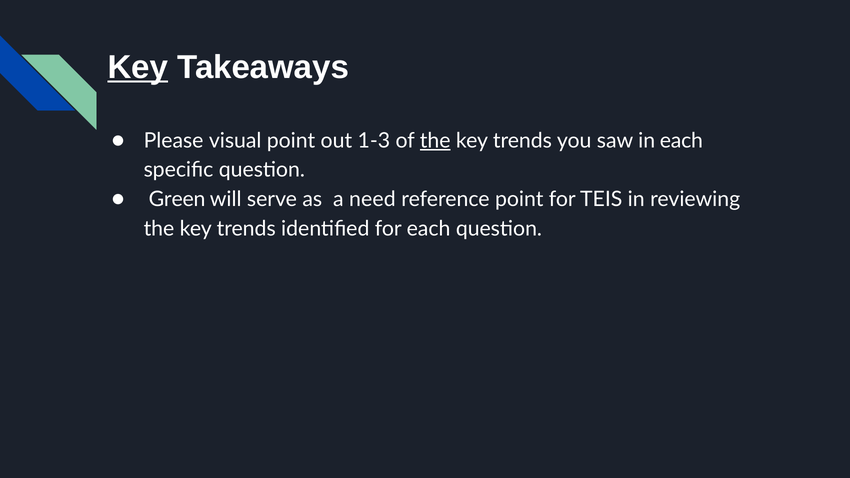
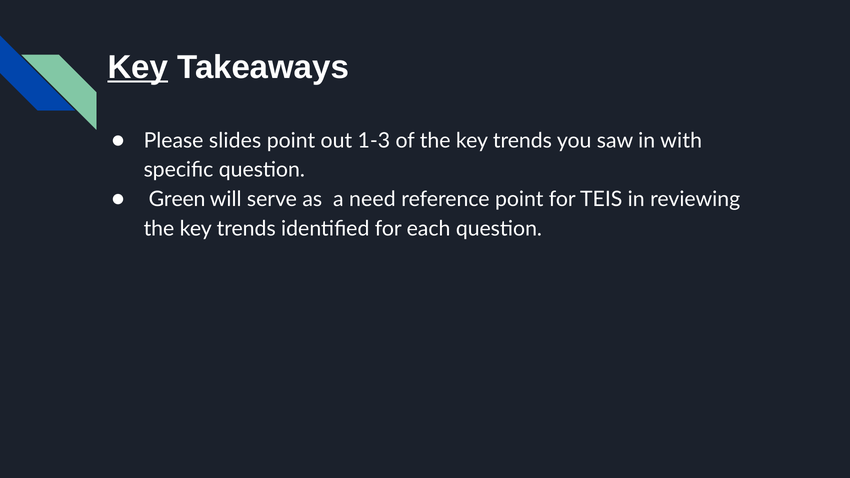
visual: visual -> slides (235, 141)
the underline: present -> none (435, 141)
in each: each -> with (681, 141)
